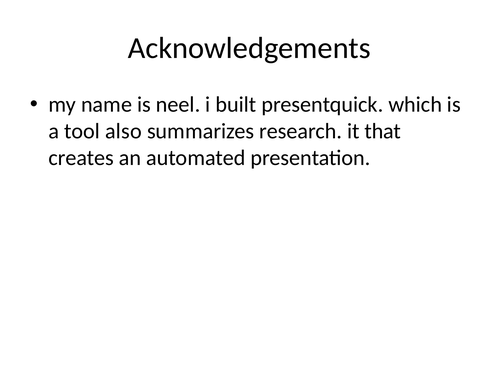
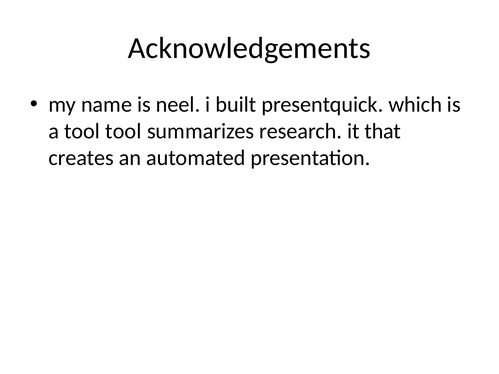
tool also: also -> tool (123, 131)
